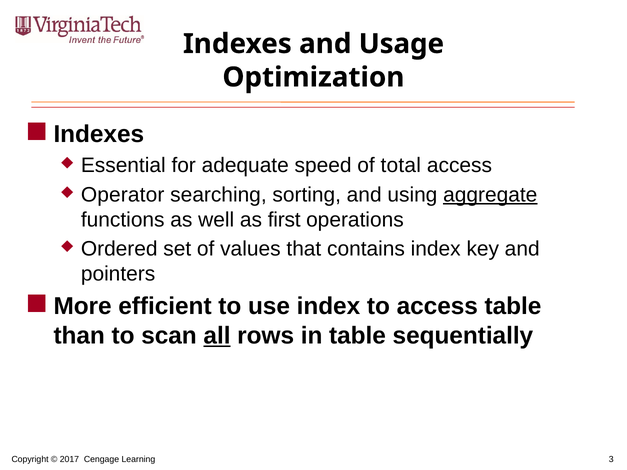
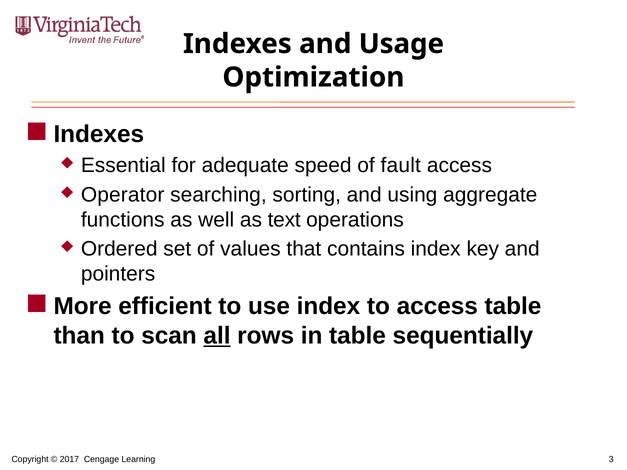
total: total -> fault (401, 166)
aggregate underline: present -> none (490, 195)
first: first -> text (284, 220)
